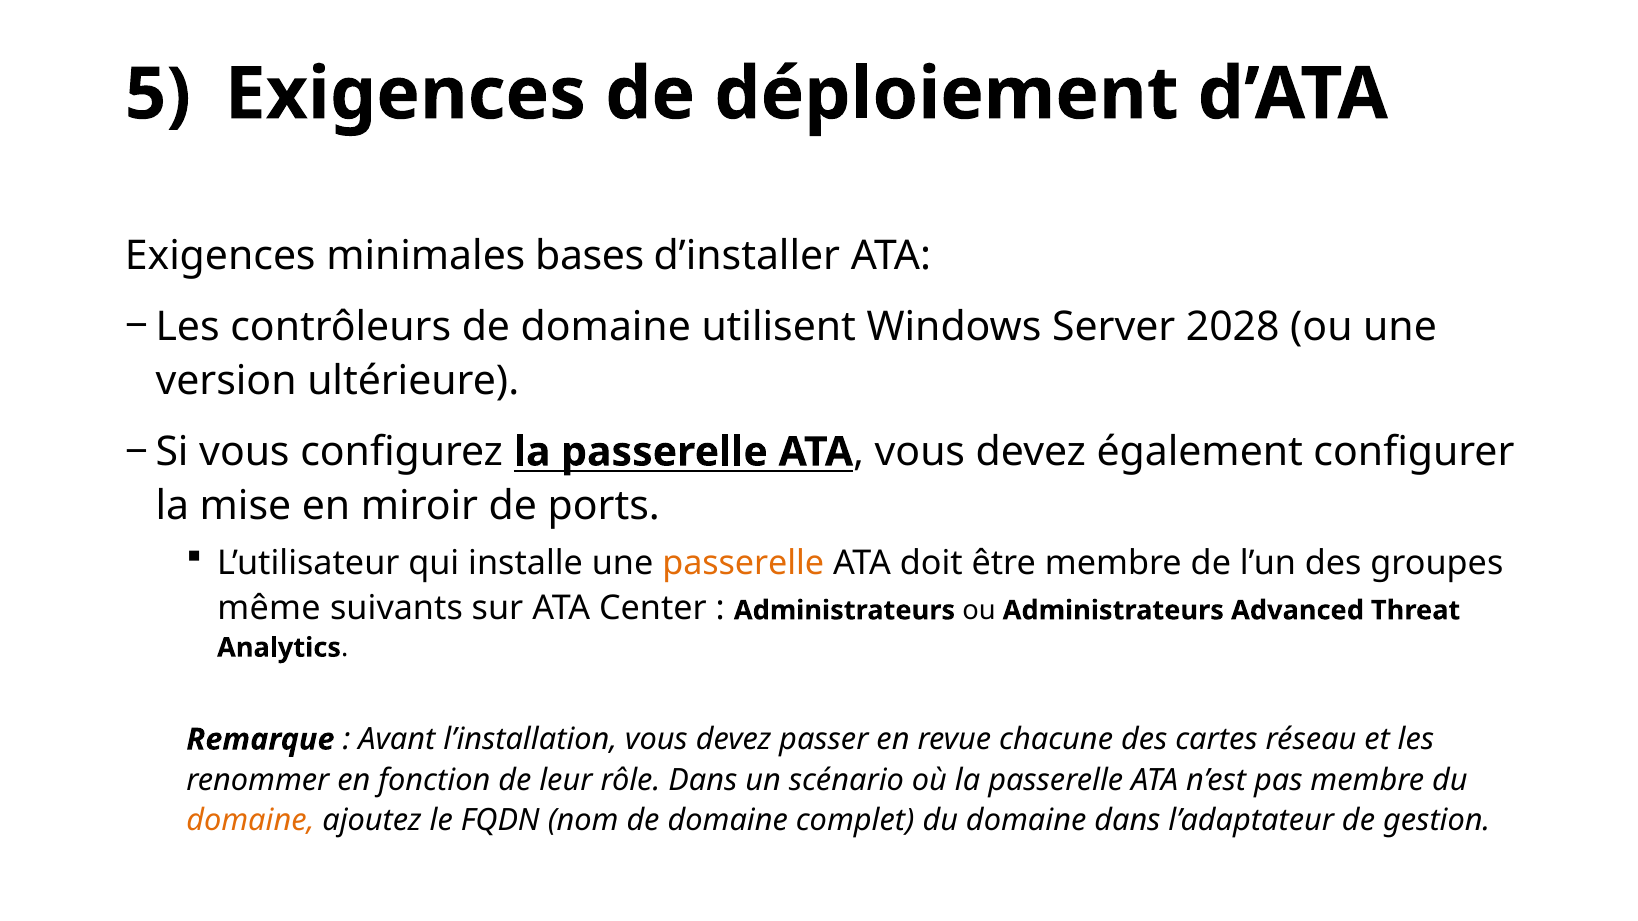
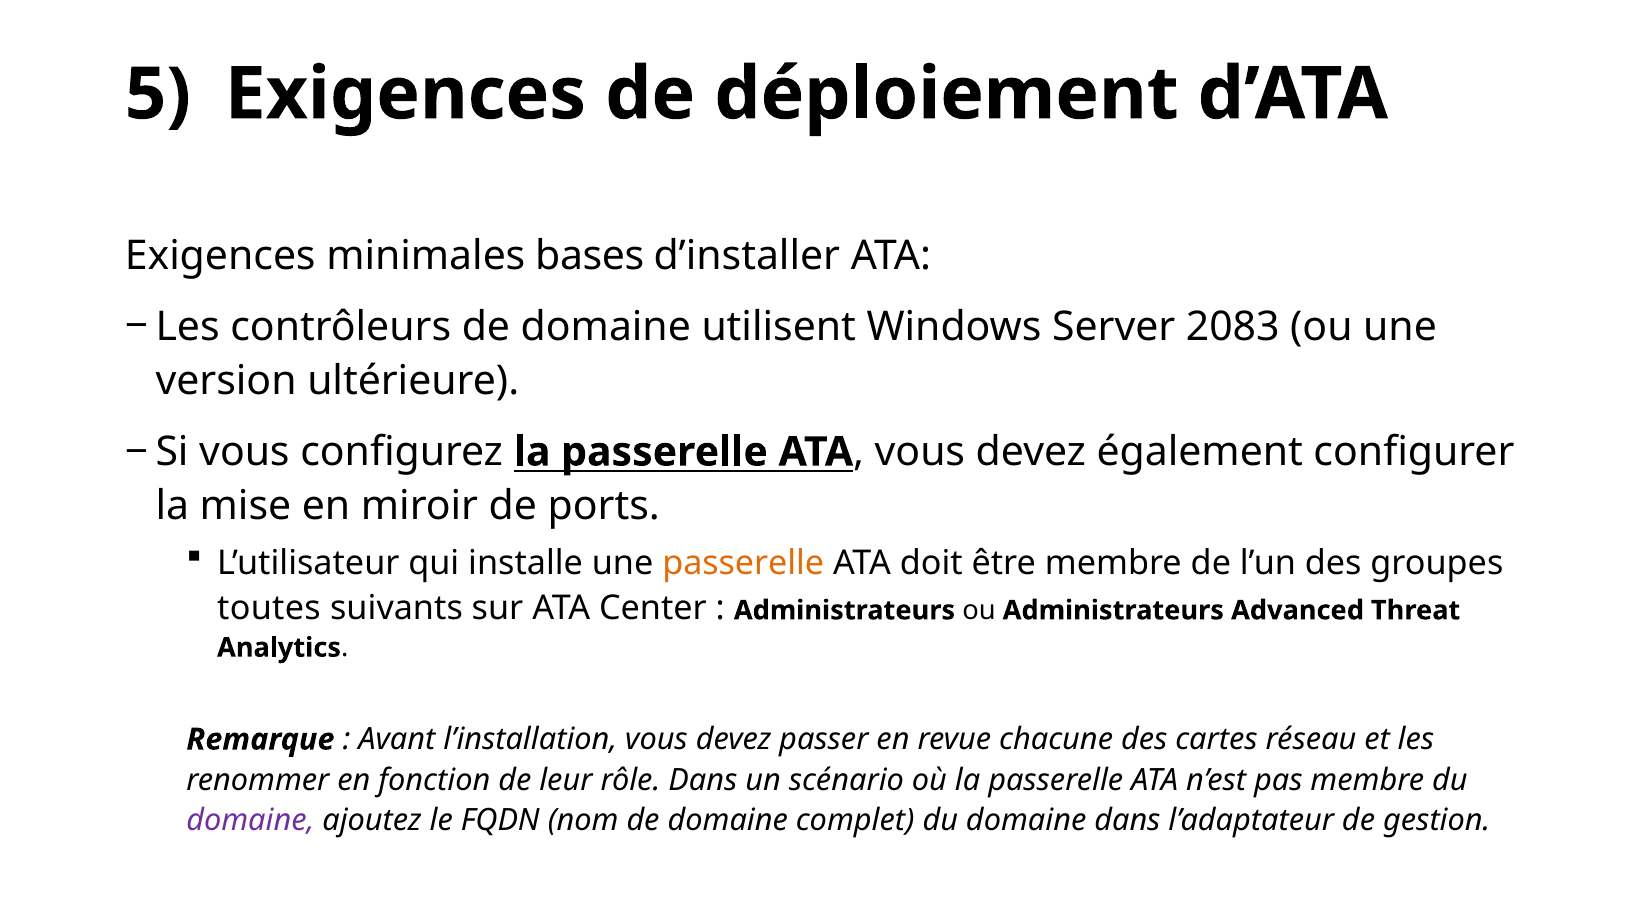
2028: 2028 -> 2083 (1233, 327)
même: même -> toutes (269, 608)
domaine colour: orange -> purple (250, 821)
